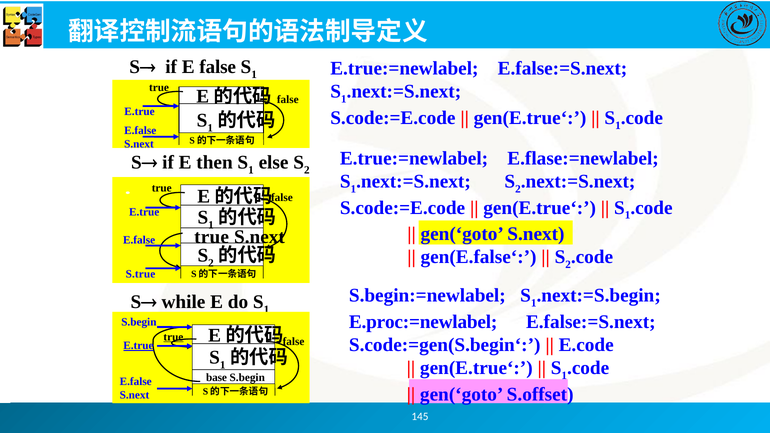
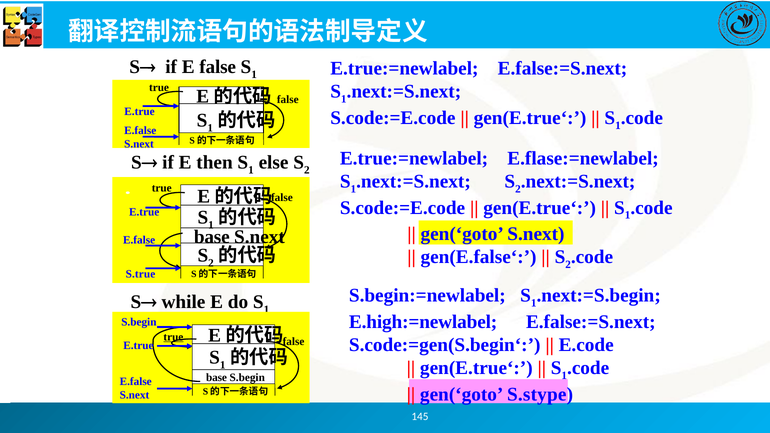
true: true -> base (212, 237)
E.proc:=newlabel: E.proc:=newlabel -> E.high:=newlabel (423, 322)
E.true underline: present -> none (138, 346)
S.offset: S.offset -> S.stype (540, 394)
